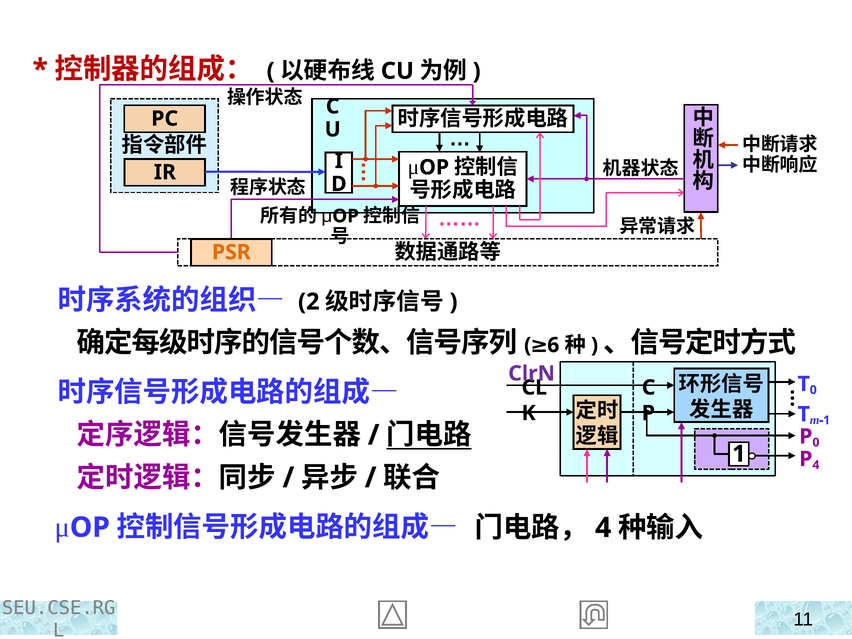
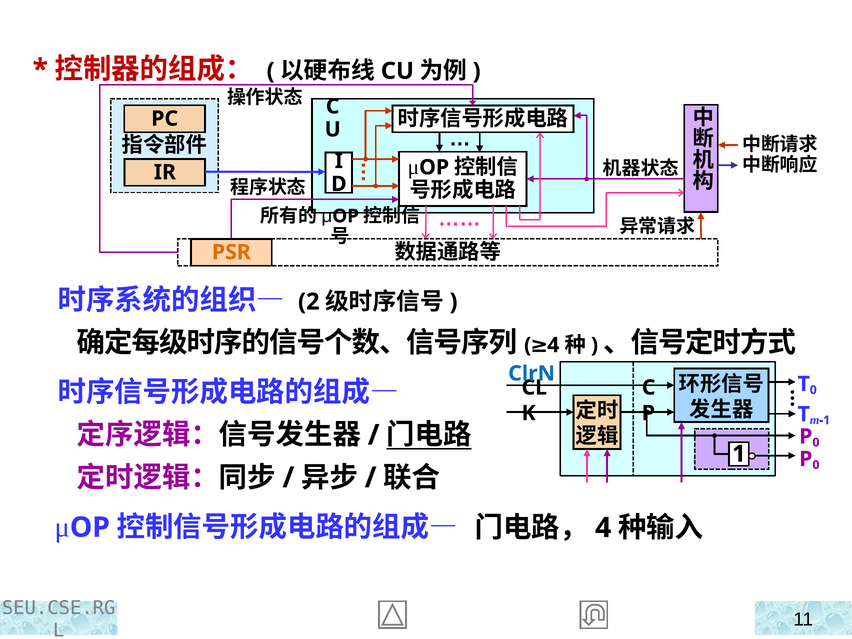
6: 6 -> 4 (553, 345)
ClrN colour: purple -> blue (532, 373)
4: 4 -> 0 (816, 465)
